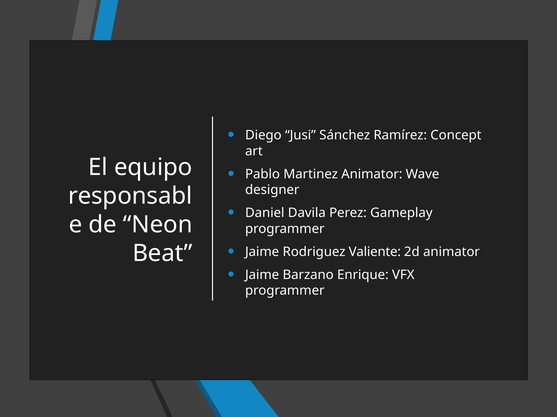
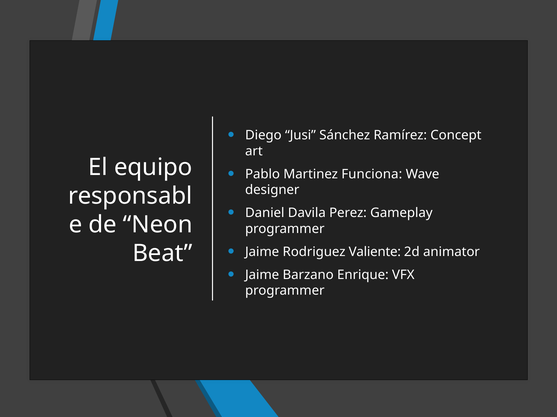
Martinez Animator: Animator -> Funciona (372, 174)
